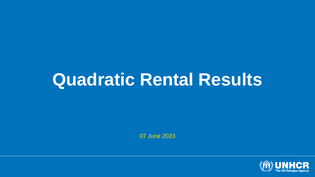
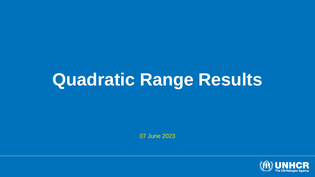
Rental: Rental -> Range (167, 80)
